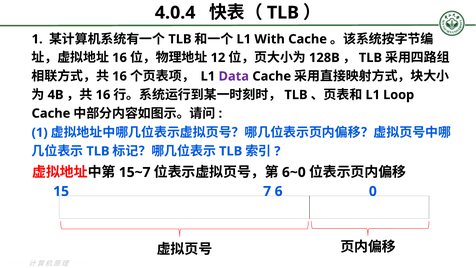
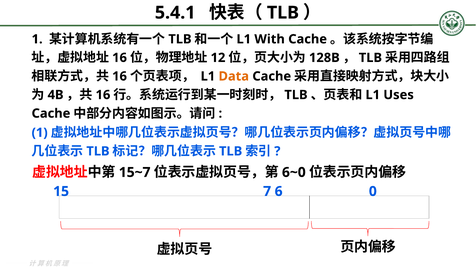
4.0.4: 4.0.4 -> 5.4.1 (175, 13)
Data colour: purple -> orange (234, 76)
Loop: Loop -> Uses (399, 95)
